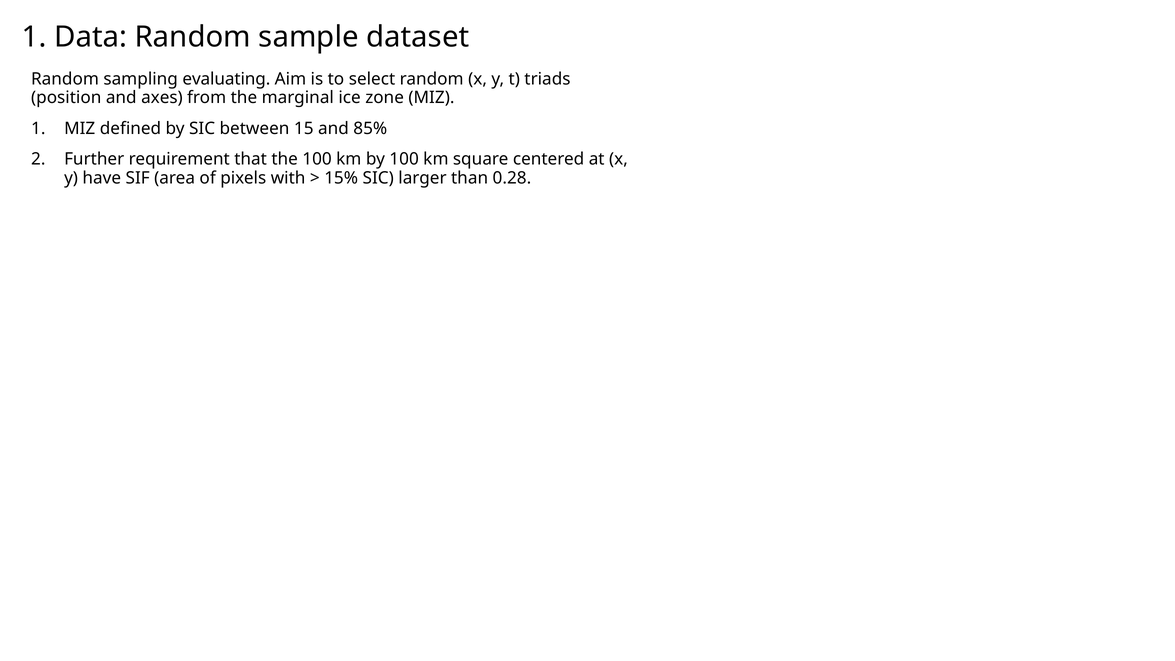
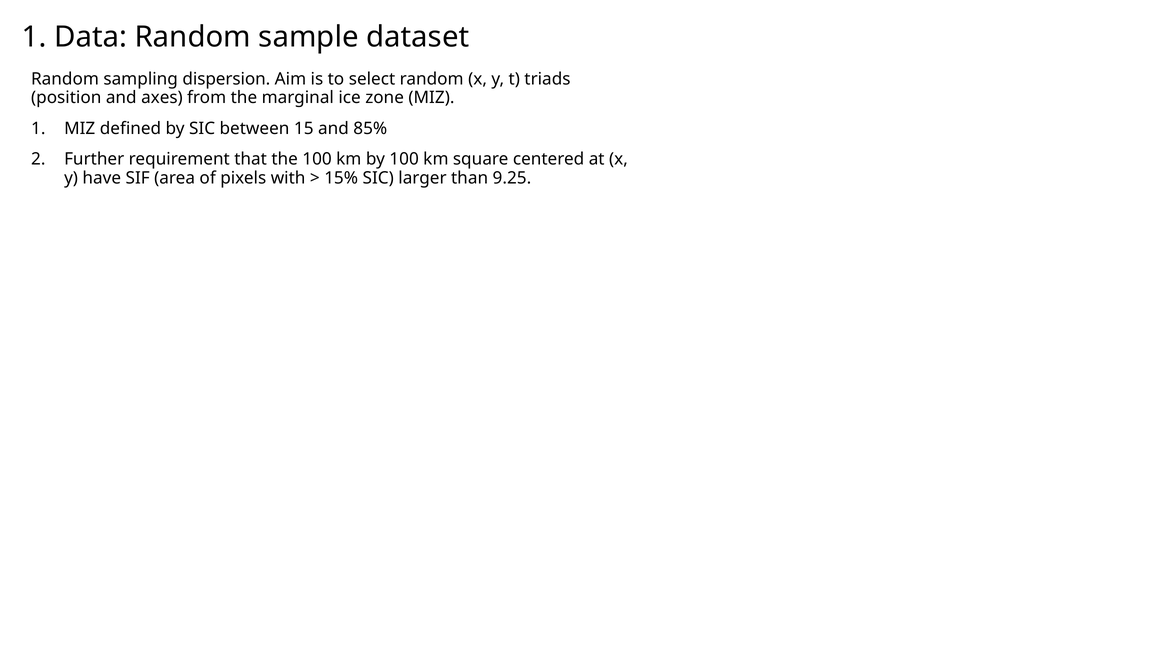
evaluating: evaluating -> dispersion (226, 79)
0.28: 0.28 -> 9.25 (512, 178)
